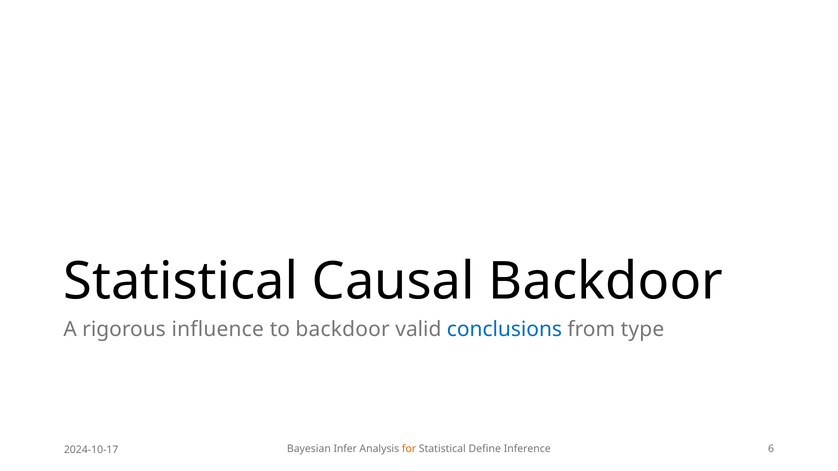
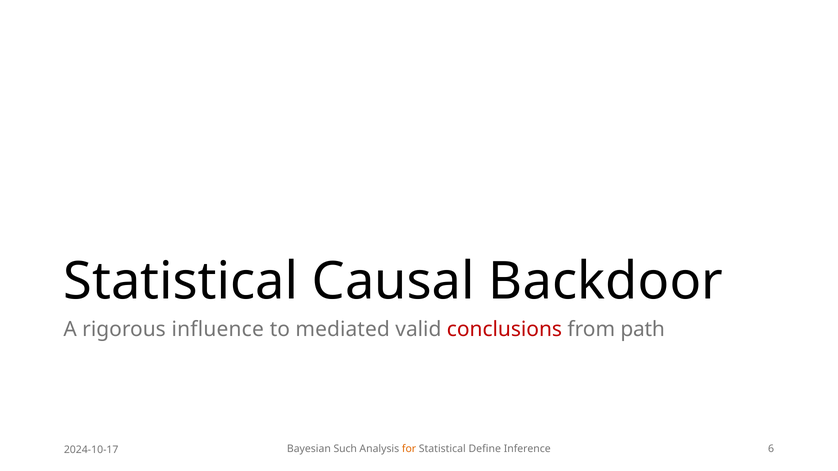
to backdoor: backdoor -> mediated (343, 330)
conclusions colour: blue -> red (504, 330)
type: type -> path (643, 330)
Infer: Infer -> Such (345, 449)
